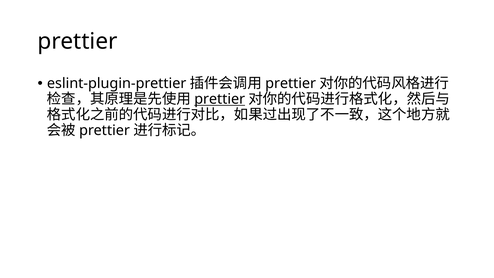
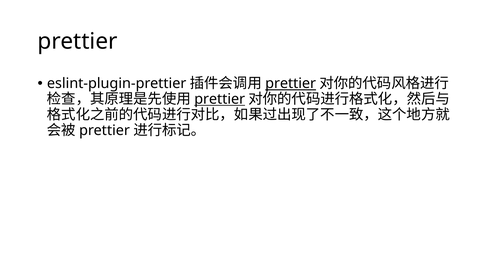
prettier underline: none -> present (291, 84)
